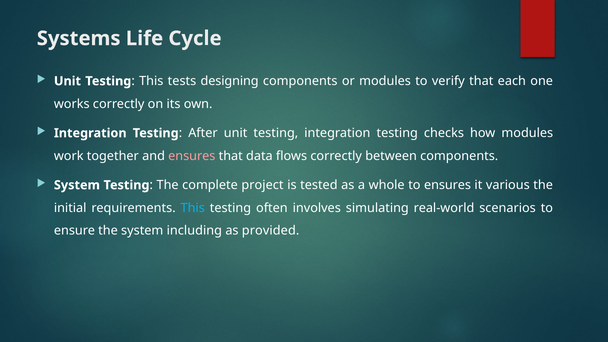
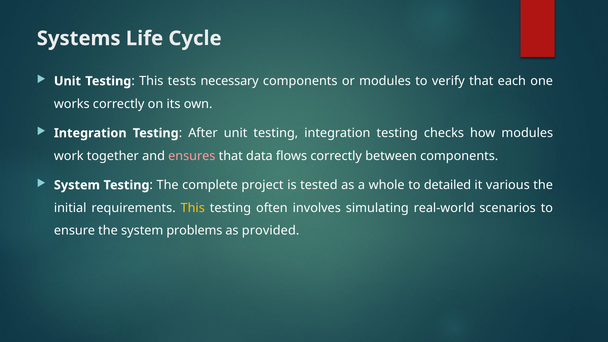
designing: designing -> necessary (230, 81)
to ensures: ensures -> detailed (448, 185)
This colour: light blue -> yellow (193, 208)
including: including -> problems (194, 231)
